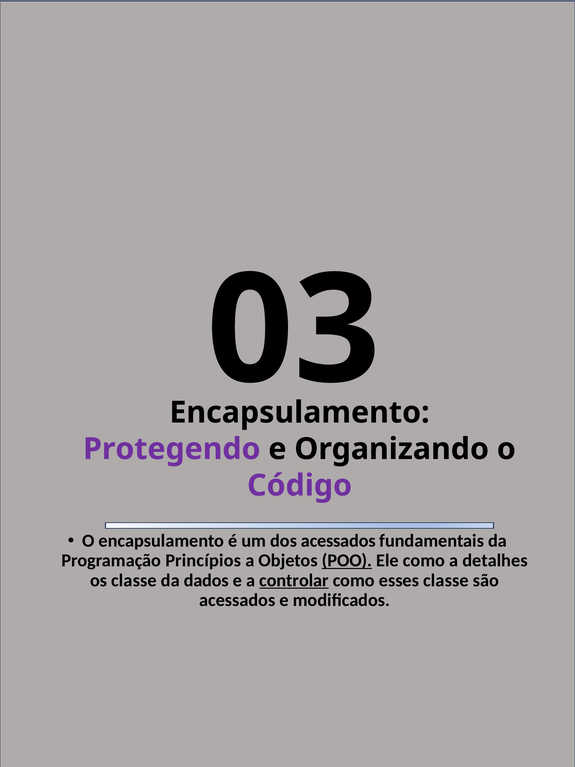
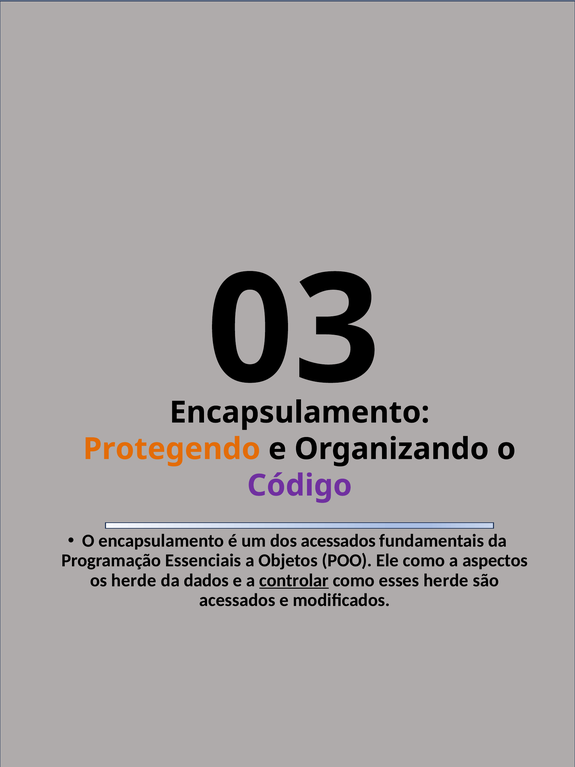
Protegendo colour: purple -> orange (172, 449)
Princípios: Princípios -> Essenciais (203, 560)
POO underline: present -> none (347, 560)
detalhes: detalhes -> aspectos (495, 560)
os classe: classe -> herde (134, 580)
esses classe: classe -> herde (446, 580)
